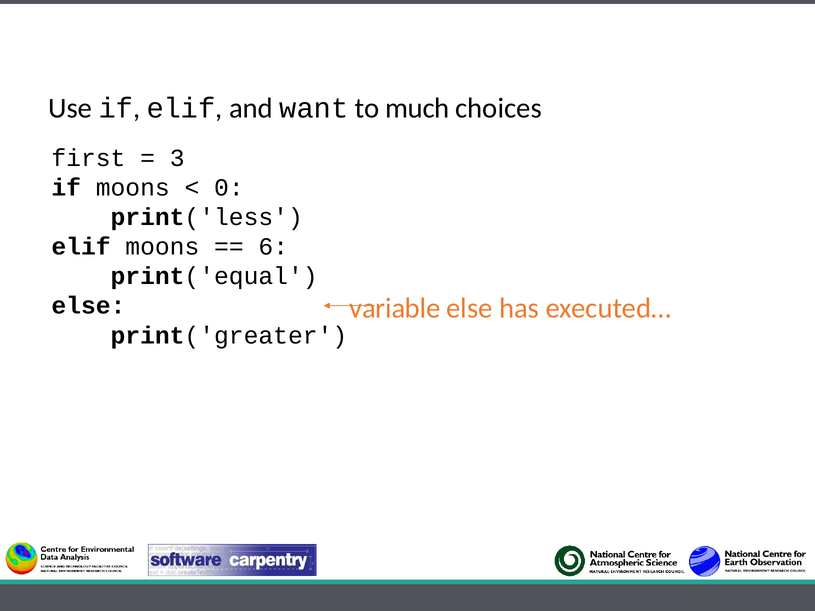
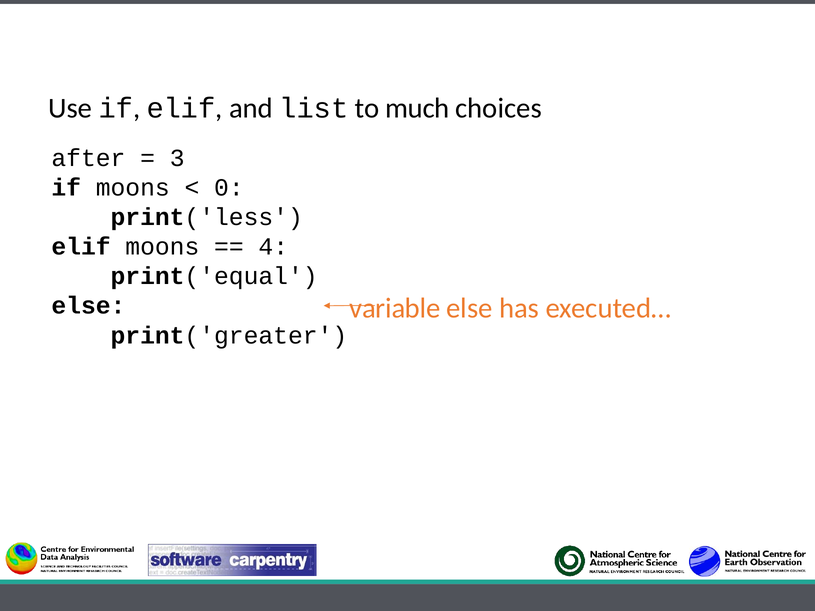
want: want -> list (314, 108)
first: first -> after (88, 158)
6: 6 -> 4 (273, 247)
